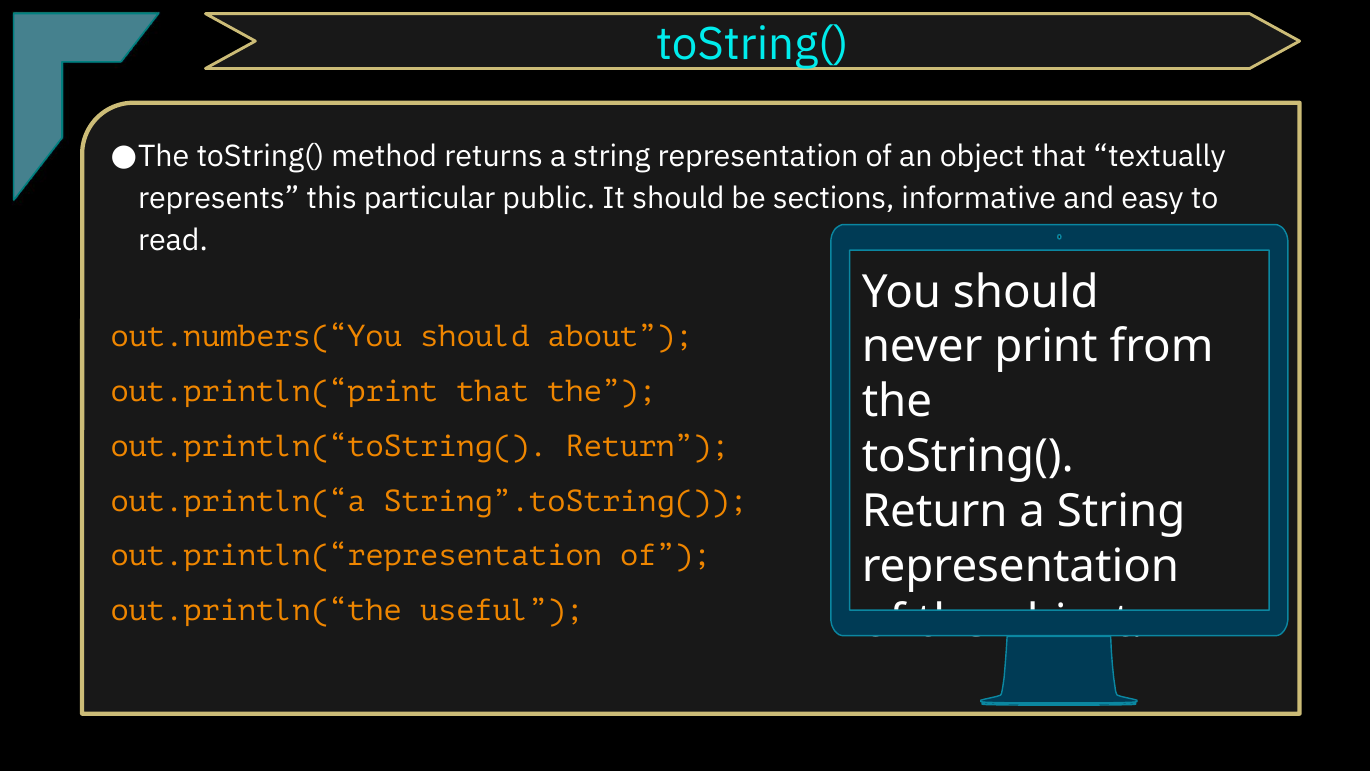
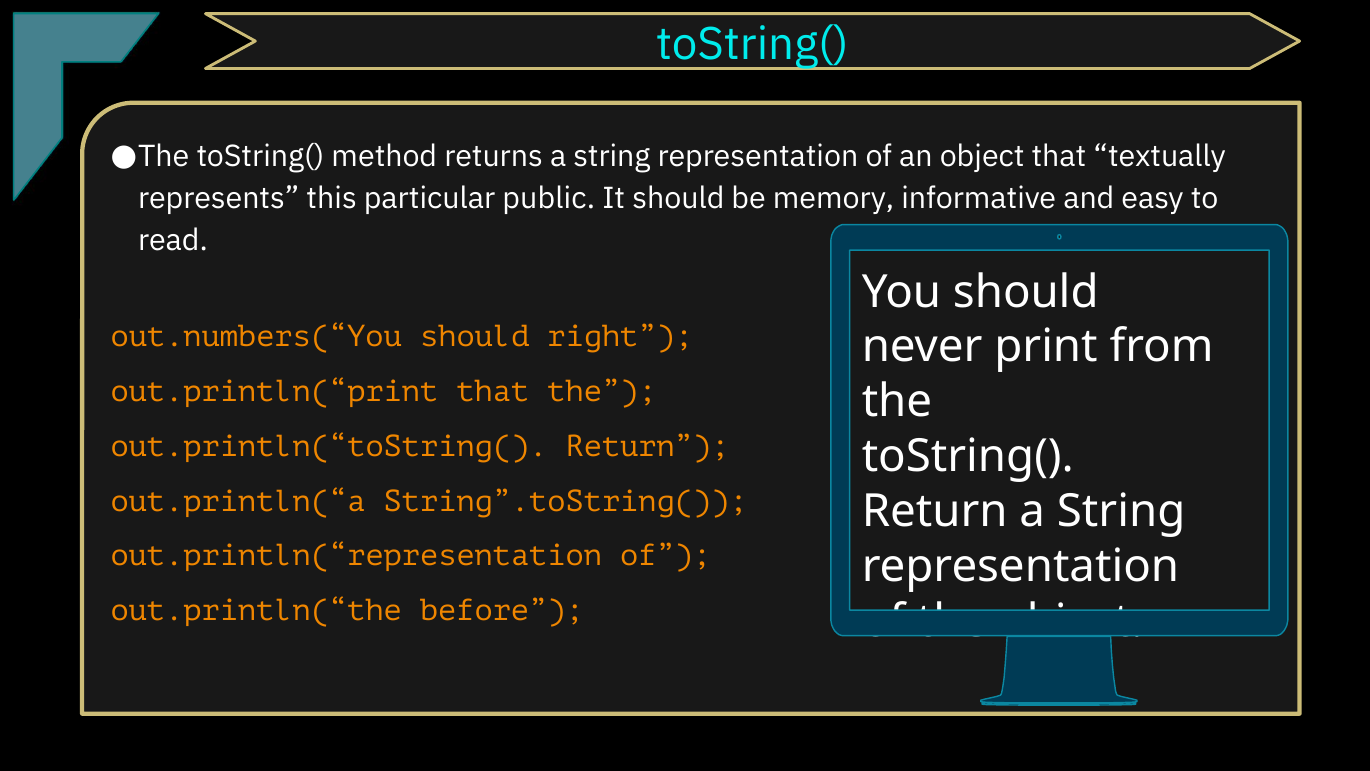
sections: sections -> memory (834, 198)
about: about -> right (620, 337)
useful: useful -> before (502, 610)
